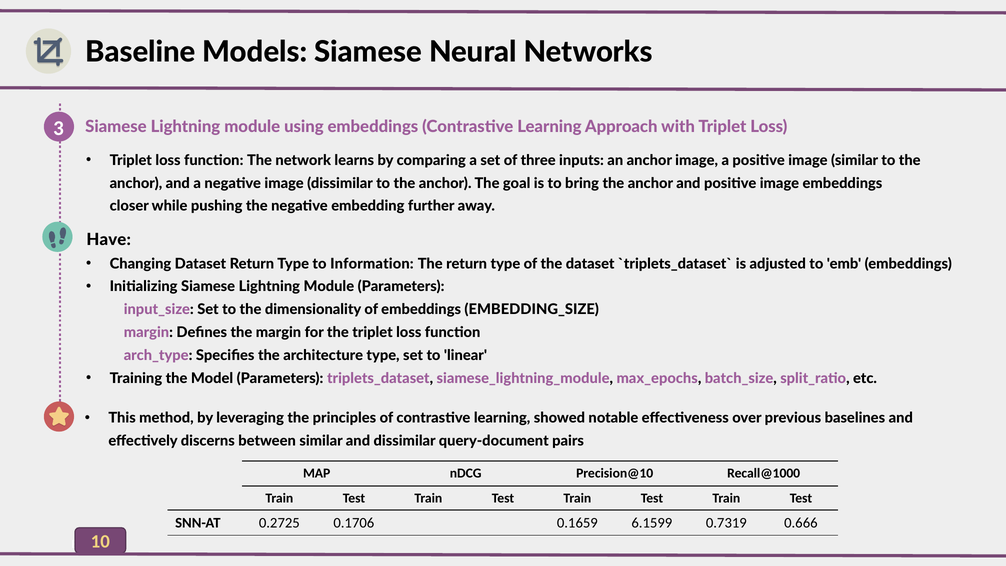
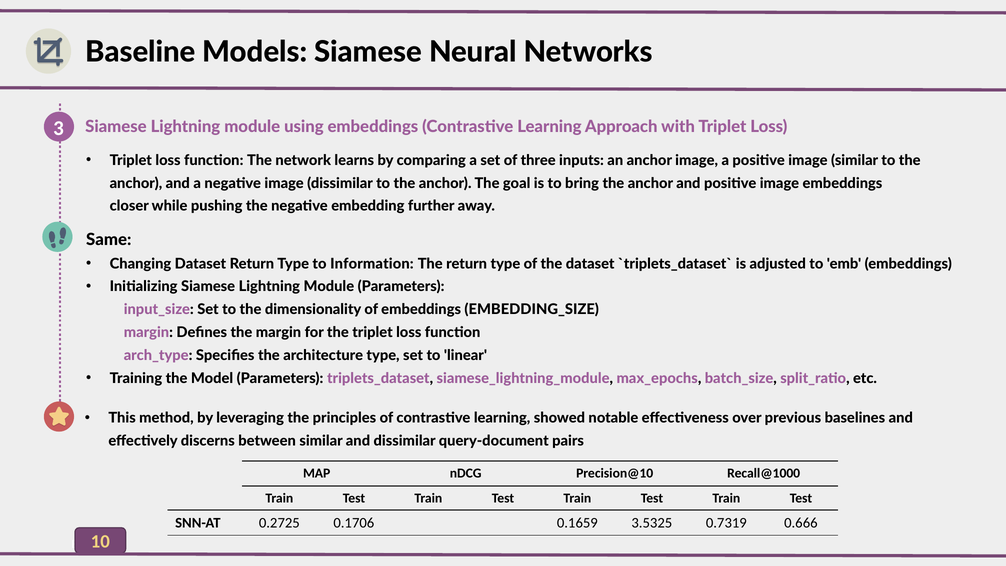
Have: Have -> Same (109, 240)
6.1599: 6.1599 -> 3.5325 (652, 523)
